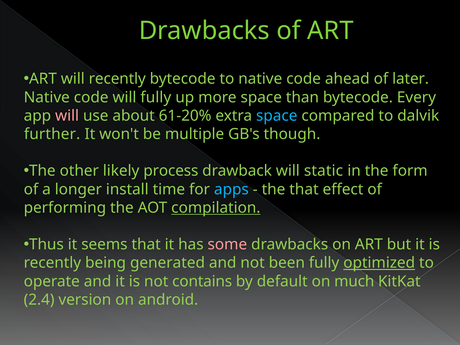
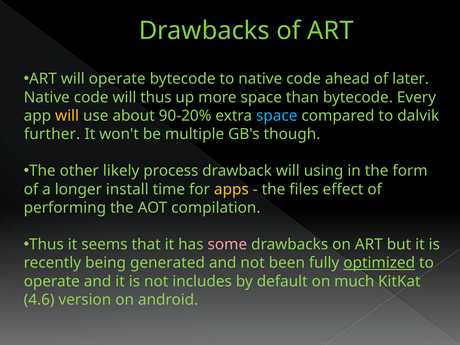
will recently: recently -> operate (117, 79)
will fully: fully -> thus (156, 97)
will colour: pink -> yellow (67, 116)
61-20%: 61-20% -> 90-20% (185, 116)
static: static -> using (324, 171)
apps colour: light blue -> yellow (231, 189)
the that: that -> files (304, 189)
compilation underline: present -> none (216, 208)
contains: contains -> includes (202, 281)
2.4: 2.4 -> 4.6 (39, 300)
